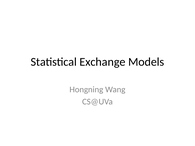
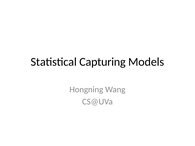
Exchange: Exchange -> Capturing (103, 62)
